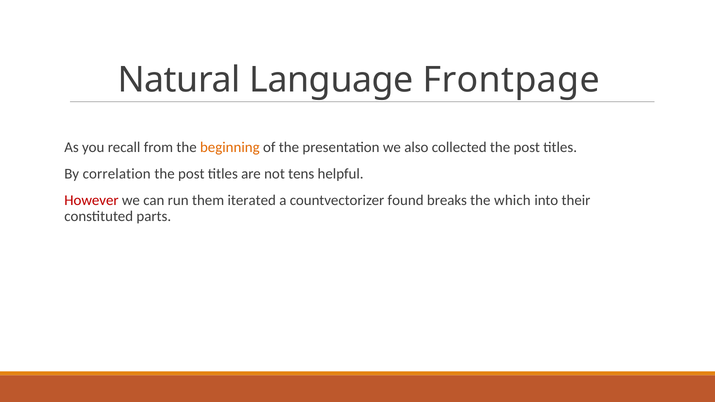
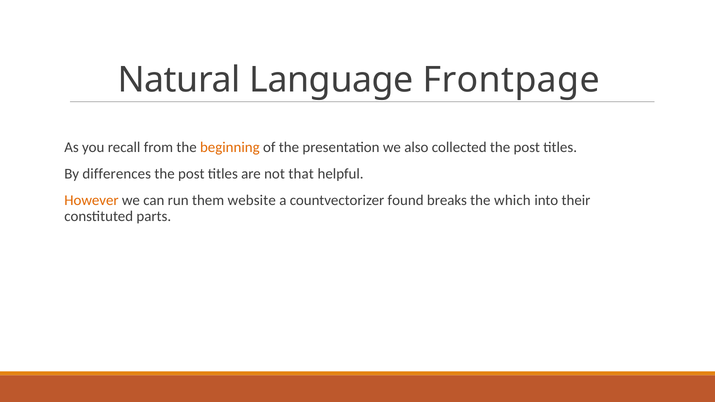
correlation: correlation -> differences (117, 174)
tens: tens -> that (301, 174)
However colour: red -> orange (91, 200)
iterated: iterated -> website (252, 200)
